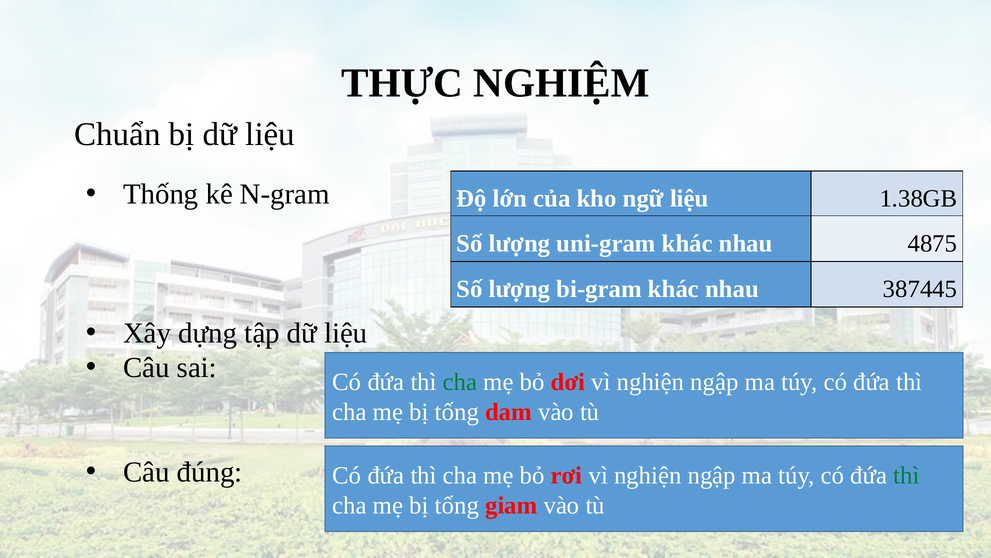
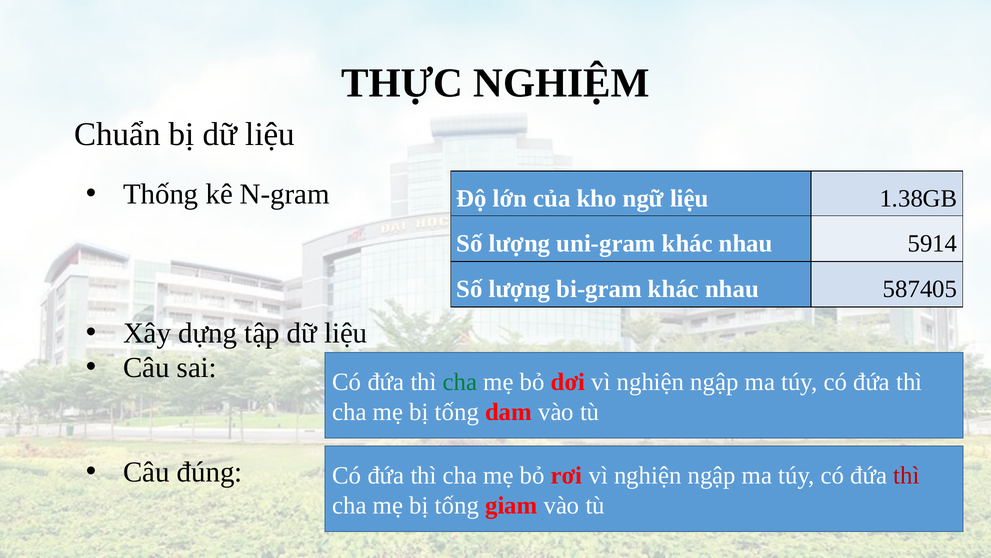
4875: 4875 -> 5914 (932, 243)
387445: 387445 -> 587405 (920, 289)
thì colour: green -> red (906, 475)
